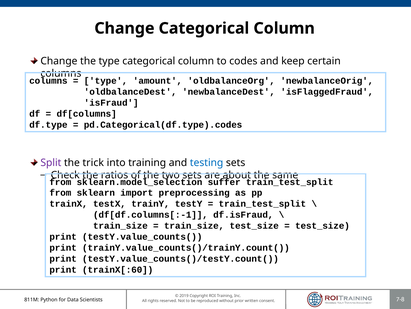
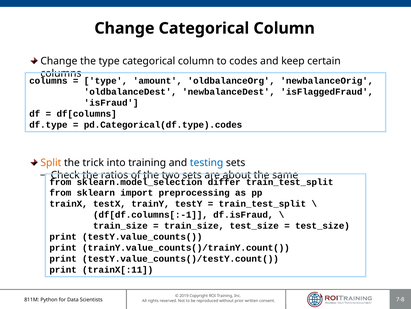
Split colour: purple -> orange (51, 162)
suffer: suffer -> differ (224, 182)
trainX[:60: trainX[:60 -> trainX[:11 (118, 269)
